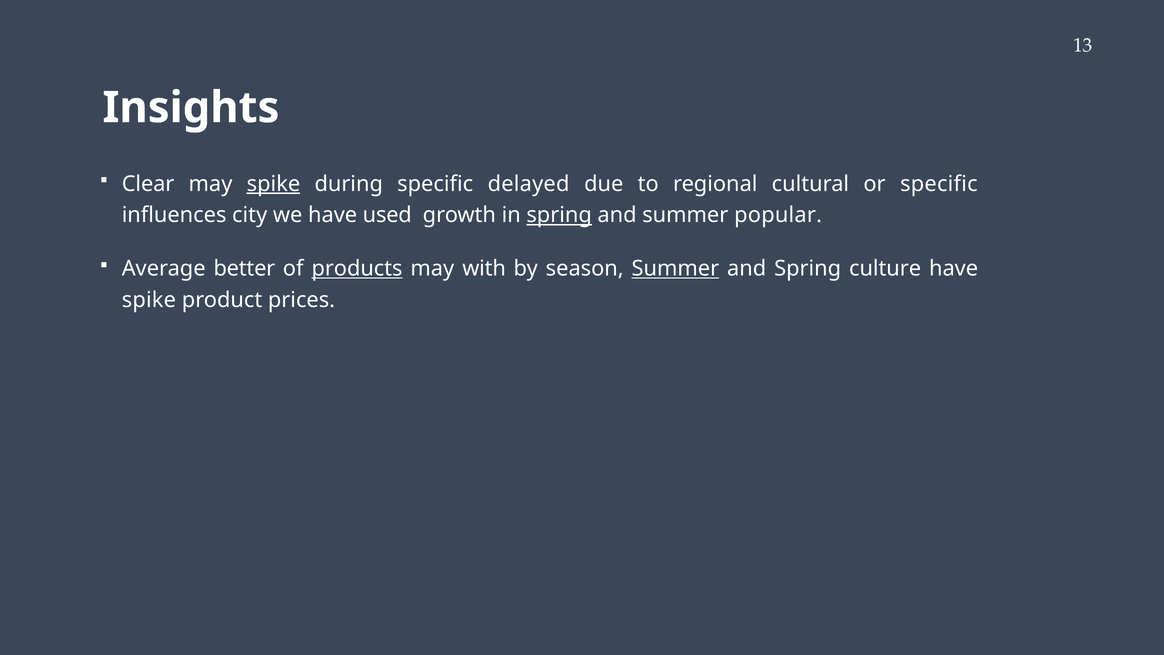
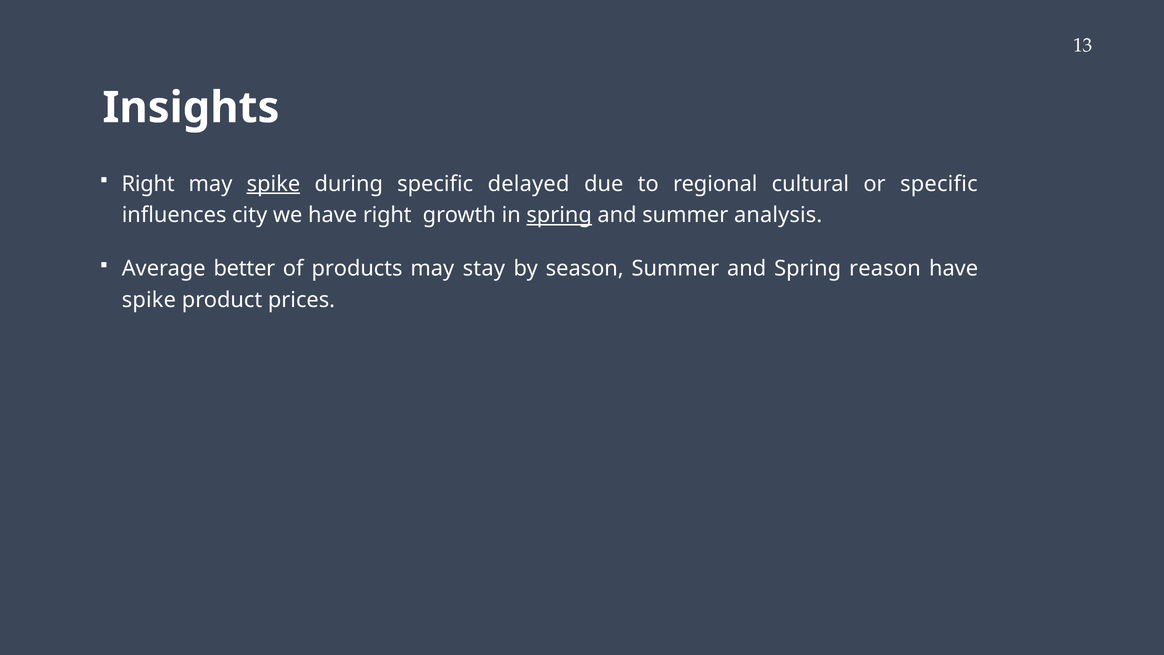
Clear: Clear -> Right (148, 184)
have used: used -> right (387, 215)
popular: popular -> analysis (778, 215)
products underline: present -> none (357, 269)
with: with -> stay (484, 269)
Summer underline: present -> none (675, 269)
culture: culture -> reason (885, 269)
